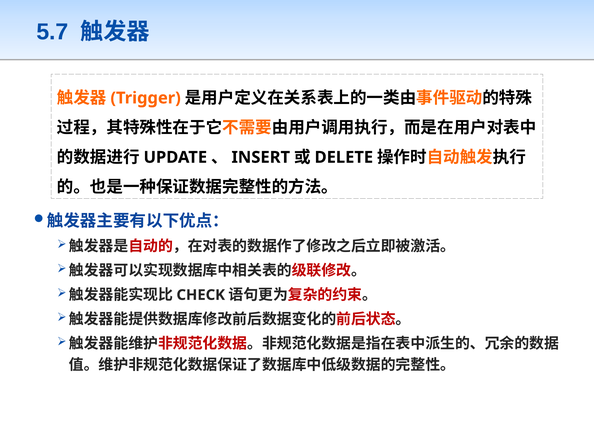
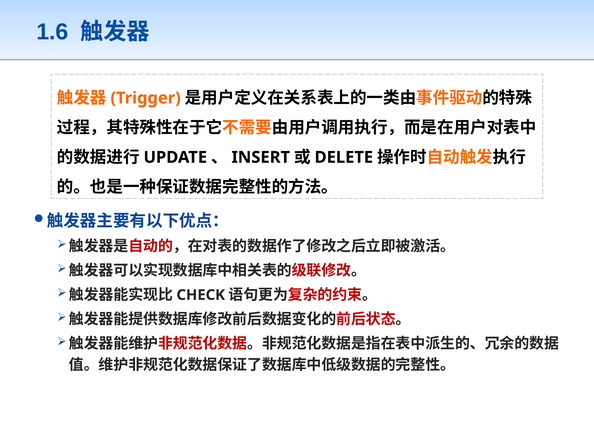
5.7: 5.7 -> 1.6 (52, 32)
